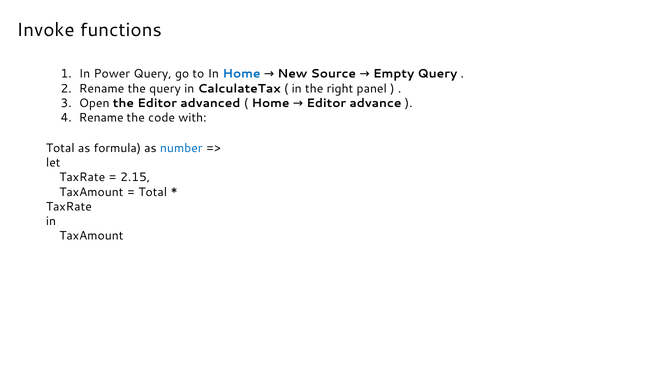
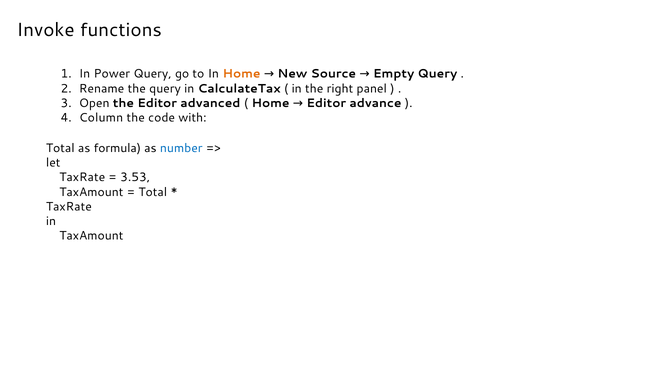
Home colour: blue -> orange (242, 74)
Rename: Rename -> Column (101, 118)
2.15: 2.15 -> 3.53 (135, 177)
